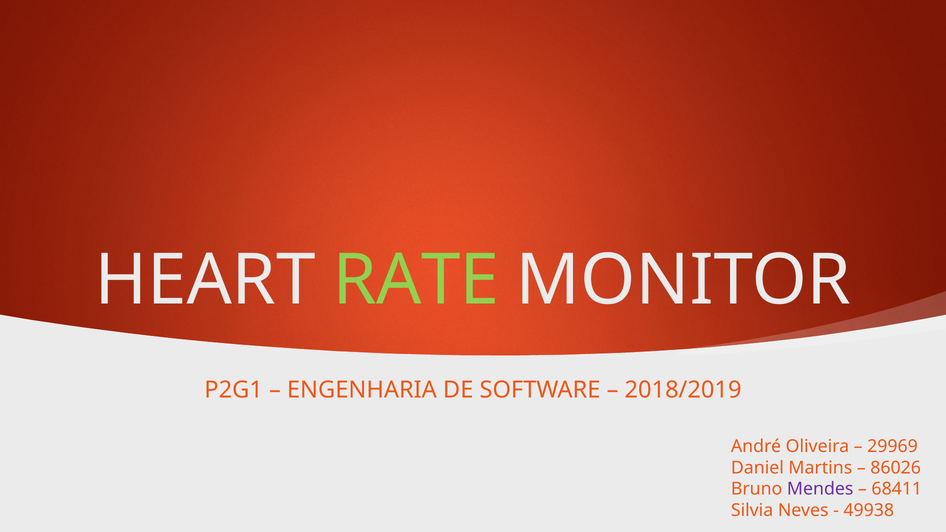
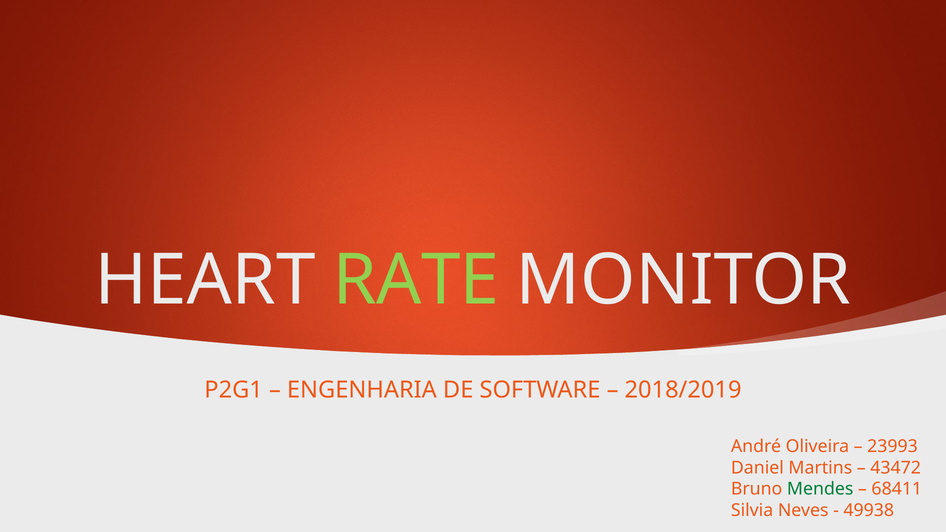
29969: 29969 -> 23993 (893, 447)
86026: 86026 -> 43472 (896, 468)
Mendes colour: purple -> green (820, 489)
